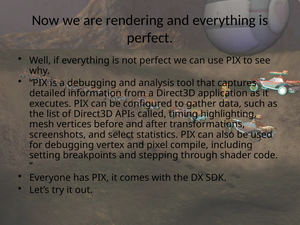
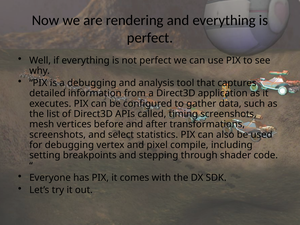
timing highlighting: highlighting -> screenshots (228, 114)
